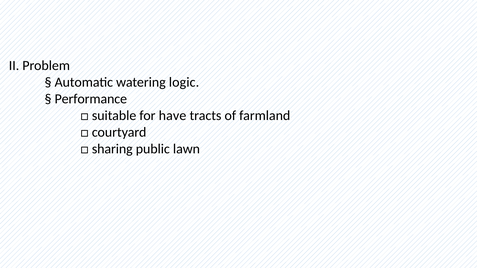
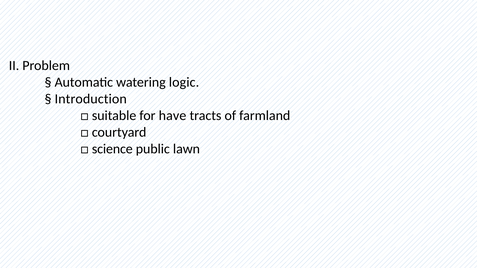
Performance: Performance -> Introduction (91, 99)
sharing: sharing -> science (112, 149)
